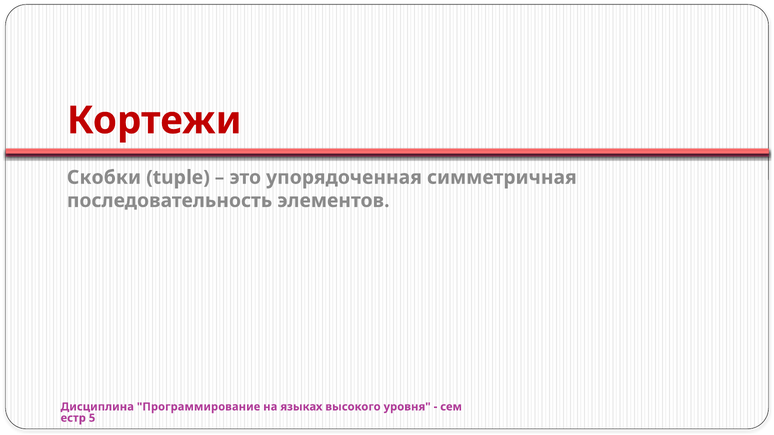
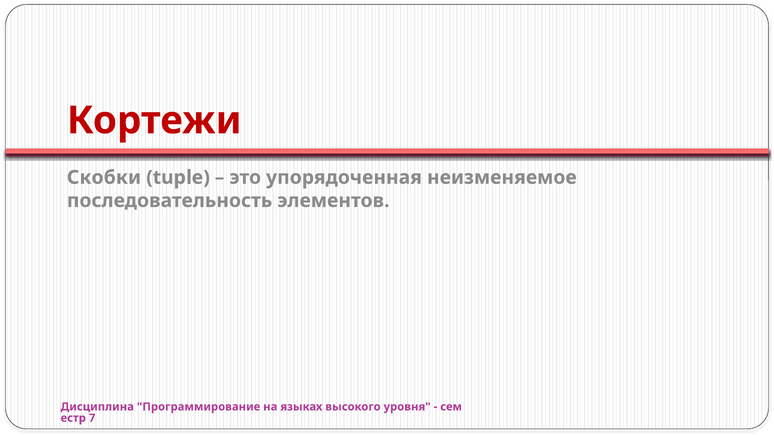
симметричная: симметричная -> неизменяемое (502, 178)
5: 5 -> 7 (92, 418)
